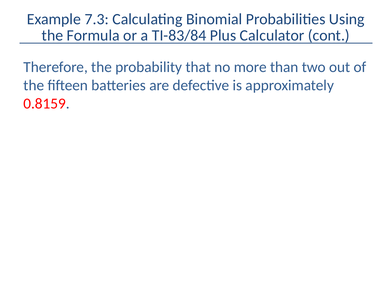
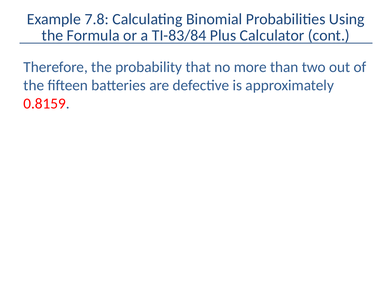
7.3: 7.3 -> 7.8 (97, 19)
